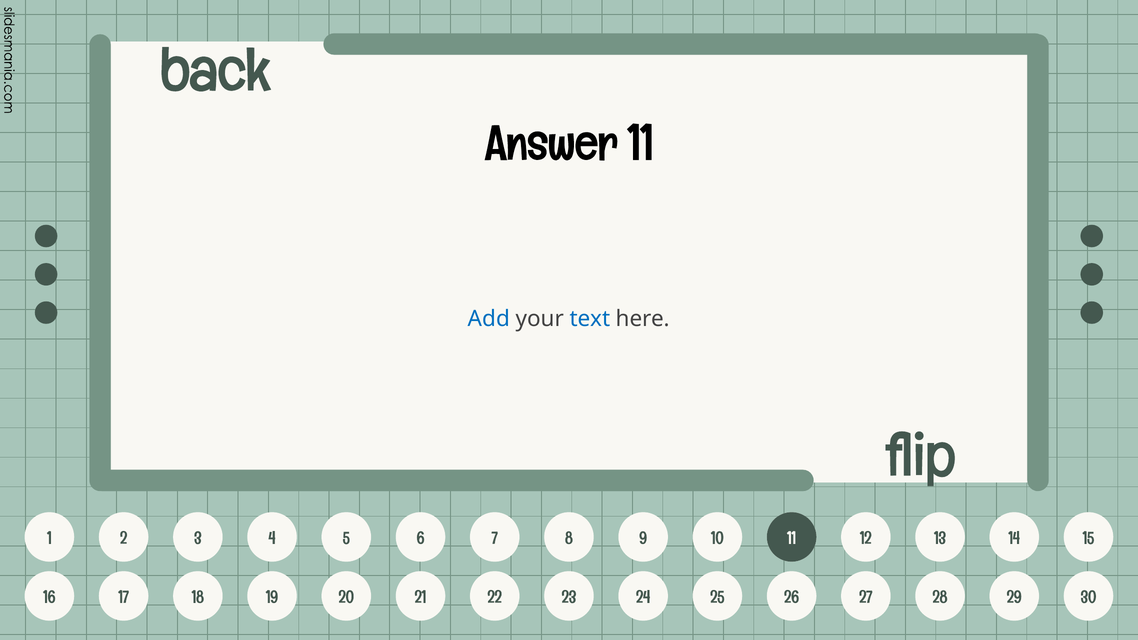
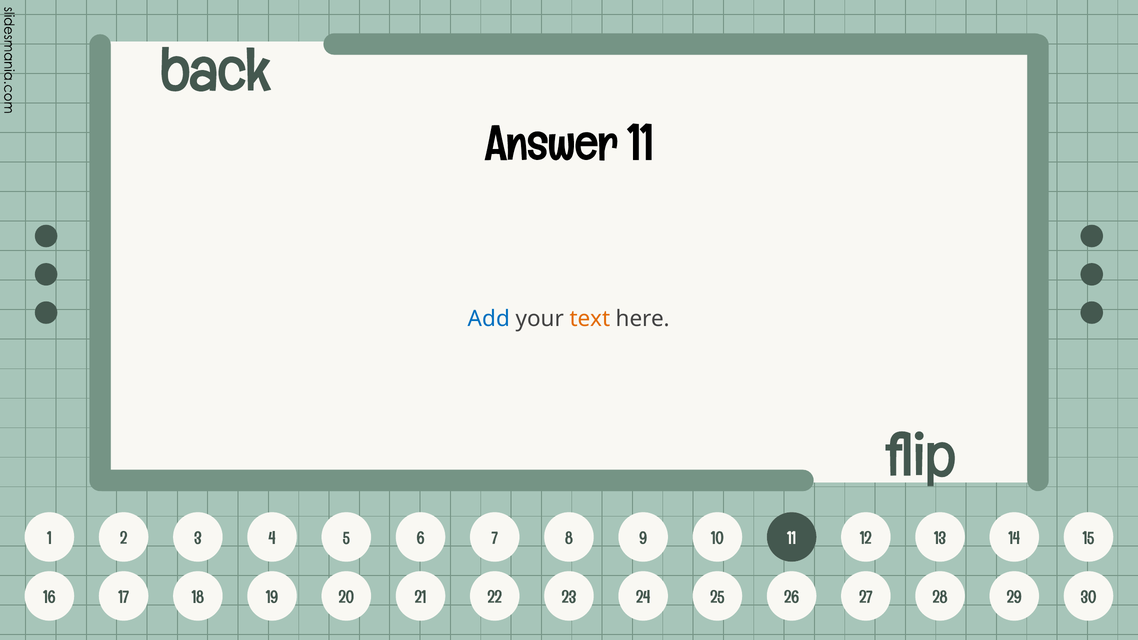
text colour: blue -> orange (590, 319)
